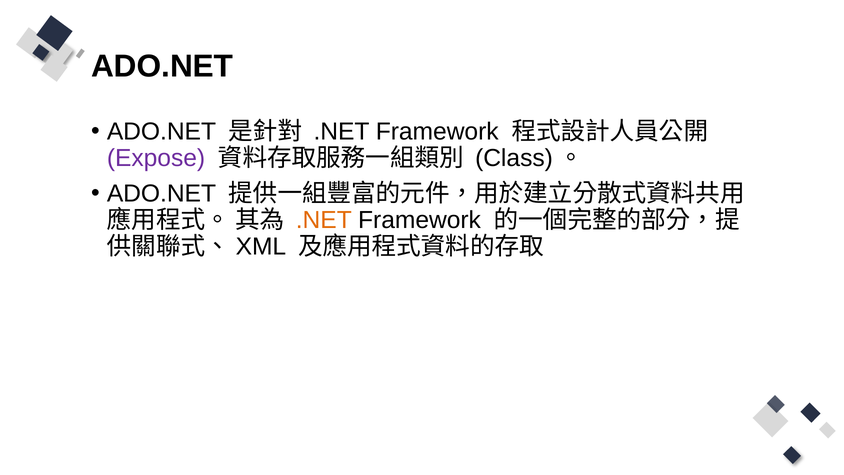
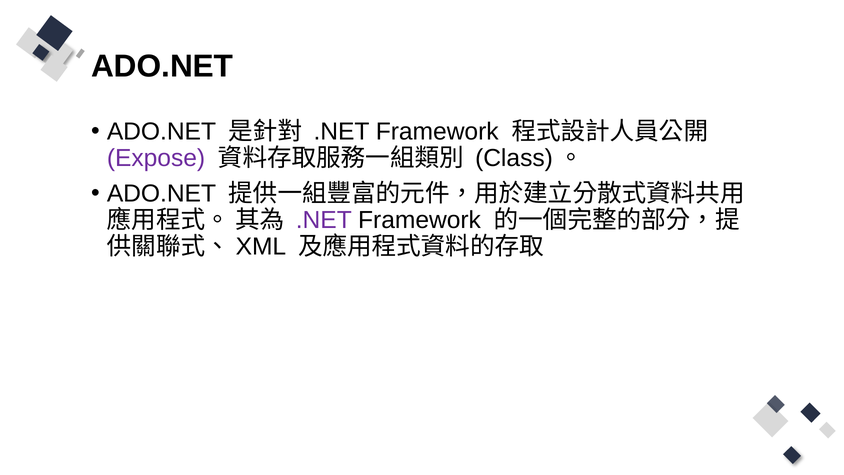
.NET colour: orange -> purple (324, 220)
